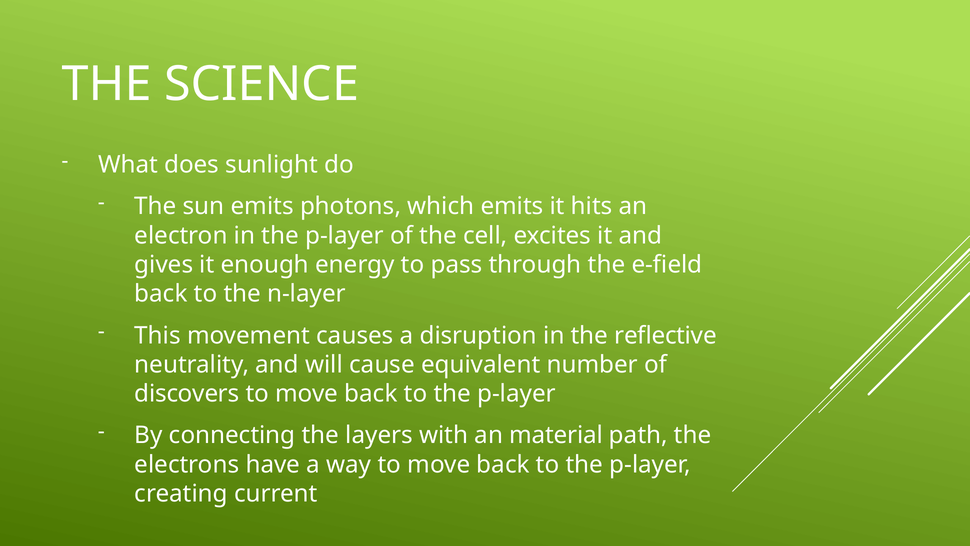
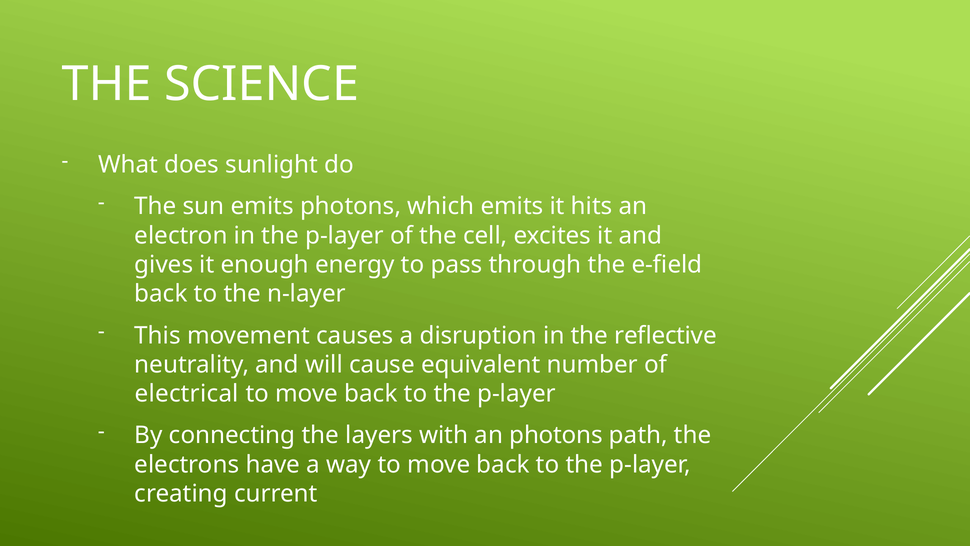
discovers: discovers -> electrical (187, 393)
an material: material -> photons (556, 435)
